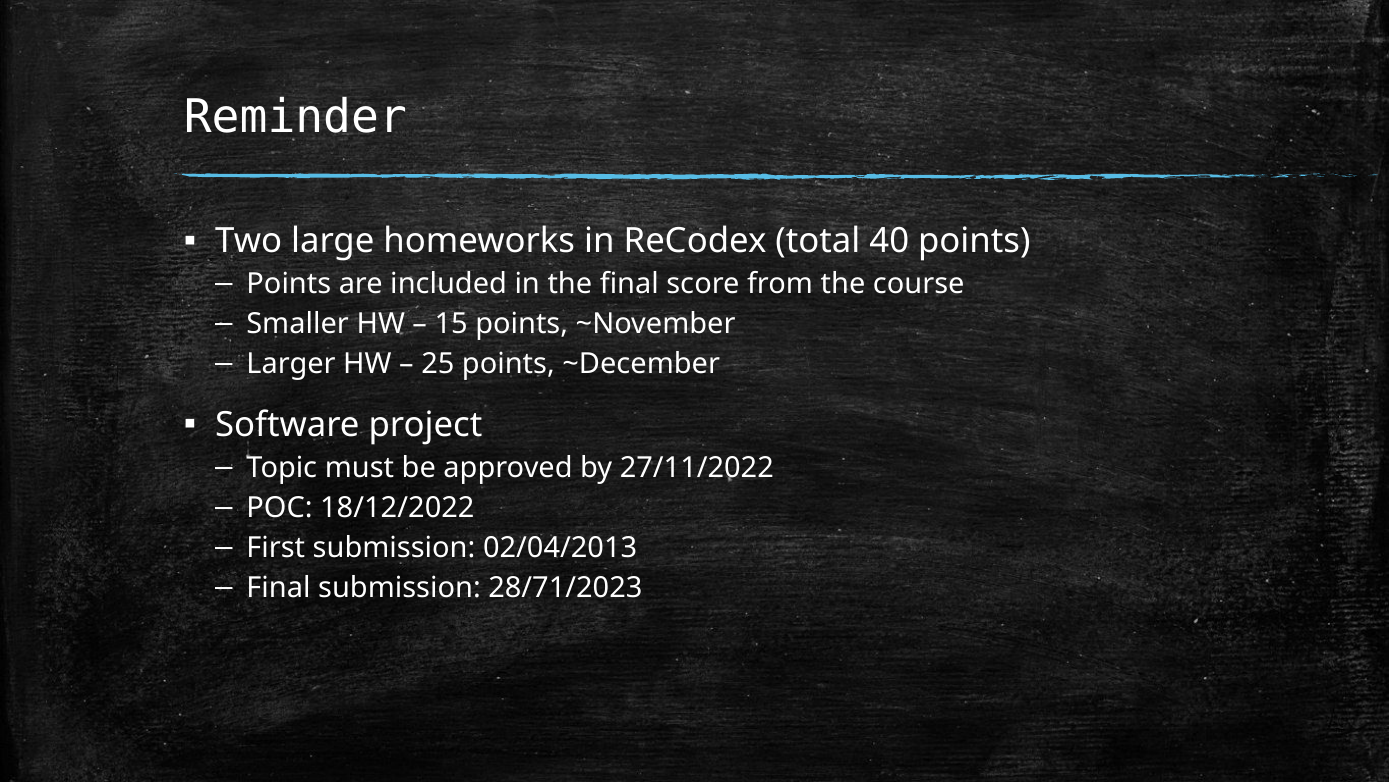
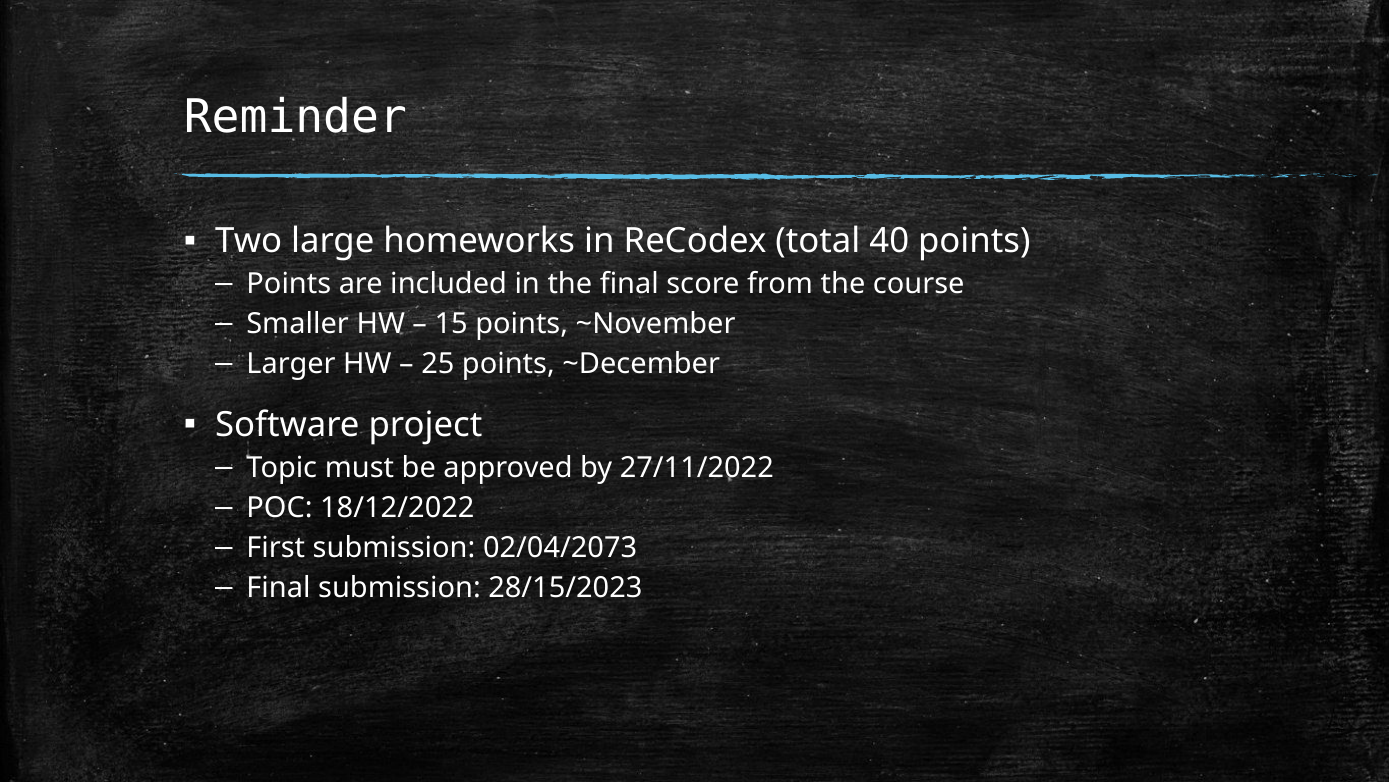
02/04/2013: 02/04/2013 -> 02/04/2073 (560, 547)
28/71/2023: 28/71/2023 -> 28/15/2023 (565, 587)
